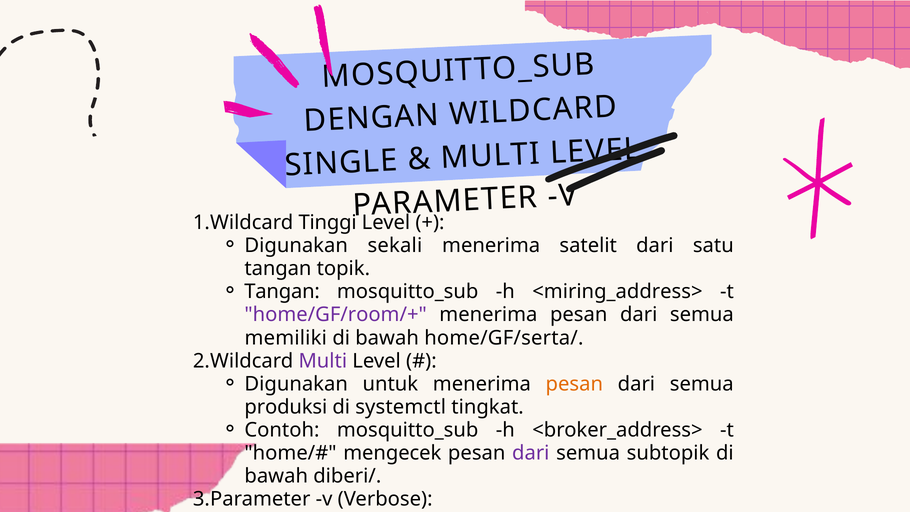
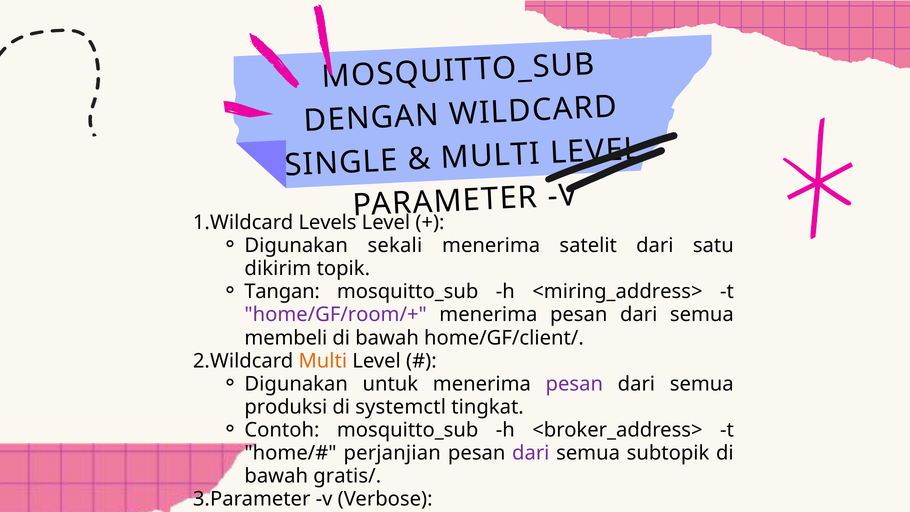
Tinggi: Tinggi -> Levels (328, 222)
tangan: tangan -> dikirim (278, 269)
memiliki: memiliki -> membeli (286, 338)
home/GF/serta/: home/GF/serta/ -> home/GF/client/ (504, 338)
Multi colour: purple -> orange (323, 361)
pesan colour: orange -> purple (574, 384)
mengecek: mengecek -> perjanjian (392, 453)
diberi/: diberi/ -> gratis/ (347, 476)
